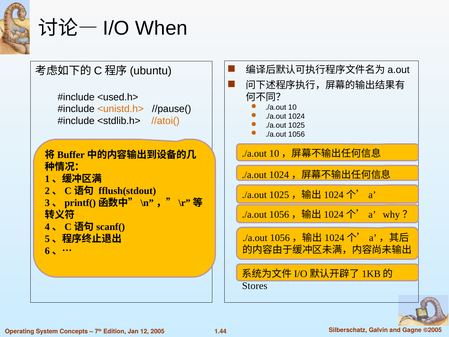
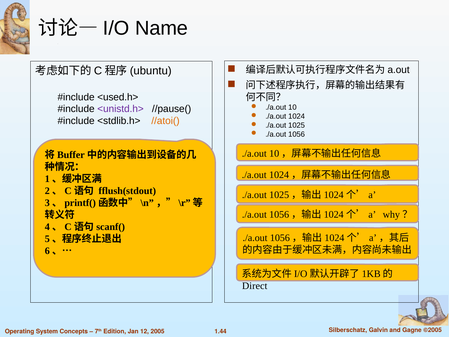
When: When -> Name (162, 28)
<unistd.h> colour: orange -> purple (121, 109)
Stores: Stores -> Direct (255, 286)
